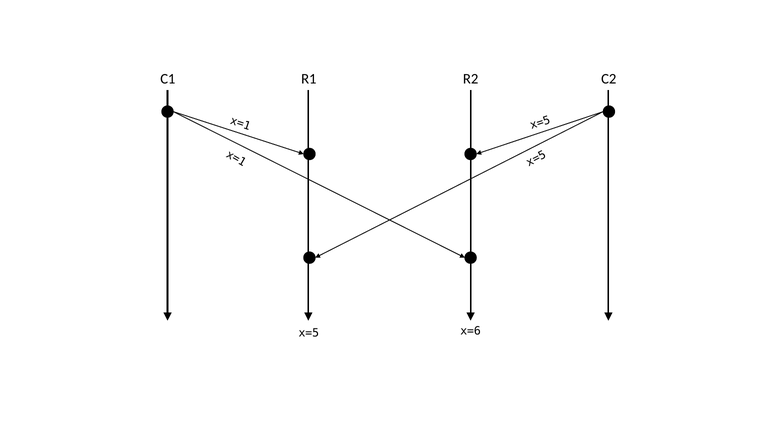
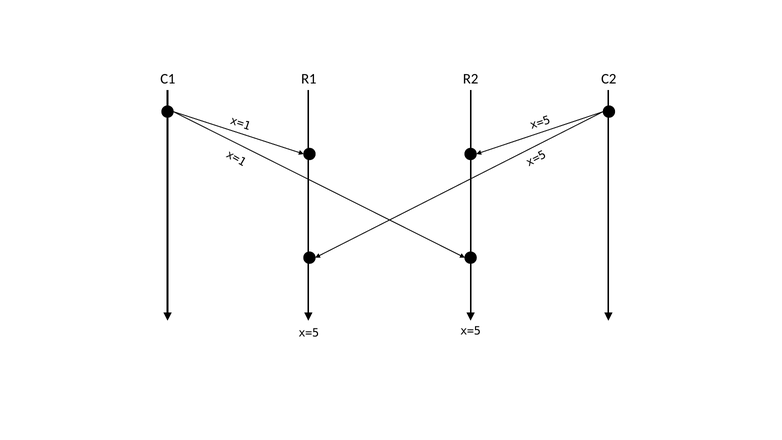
x=5 x=6: x=6 -> x=5 (471, 331)
